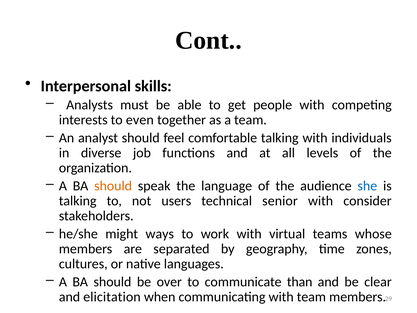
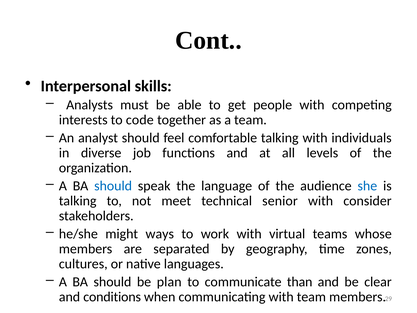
even: even -> code (140, 120)
should colour: orange -> blue (113, 186)
users: users -> meet (176, 201)
over: over -> plan (169, 282)
elicitation: elicitation -> conditions (112, 297)
